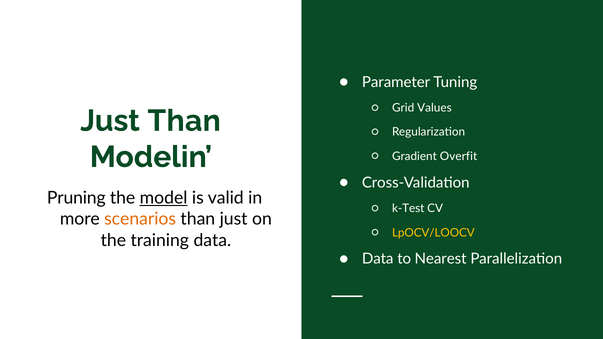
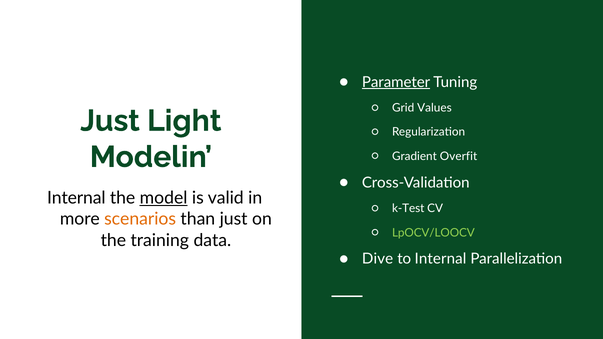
Parameter underline: none -> present (396, 82)
Just Than: Than -> Light (184, 121)
Pruning: Pruning -> Internal (76, 198)
LpOCV/LOOCV colour: yellow -> light green (433, 233)
Data: Data -> Dive (378, 259)
to Nearest: Nearest -> Internal (440, 259)
